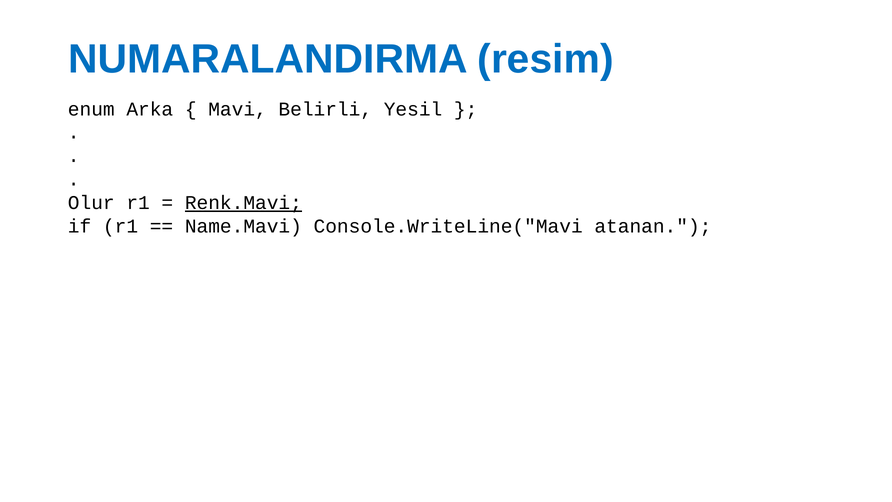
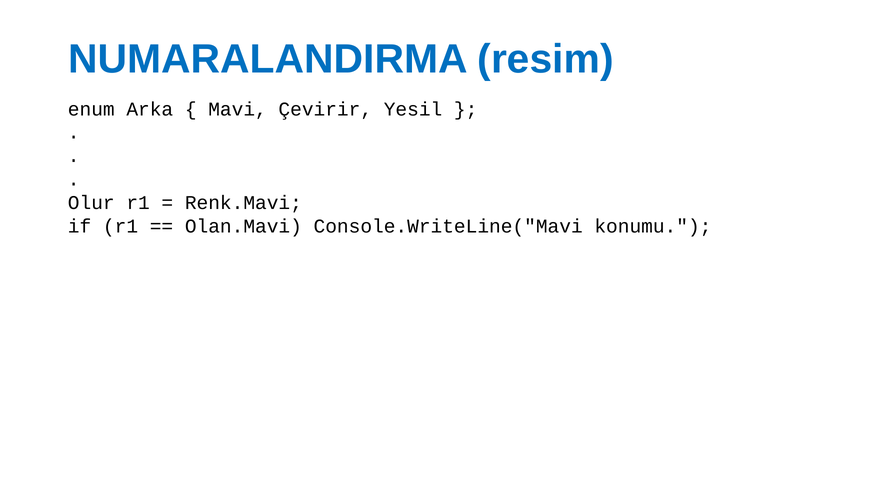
Belirli: Belirli -> Çevirir (325, 109)
Renk.Mavi underline: present -> none (243, 203)
Name.Mavi: Name.Mavi -> Olan.Mavi (243, 226)
atanan: atanan -> konumu (653, 226)
